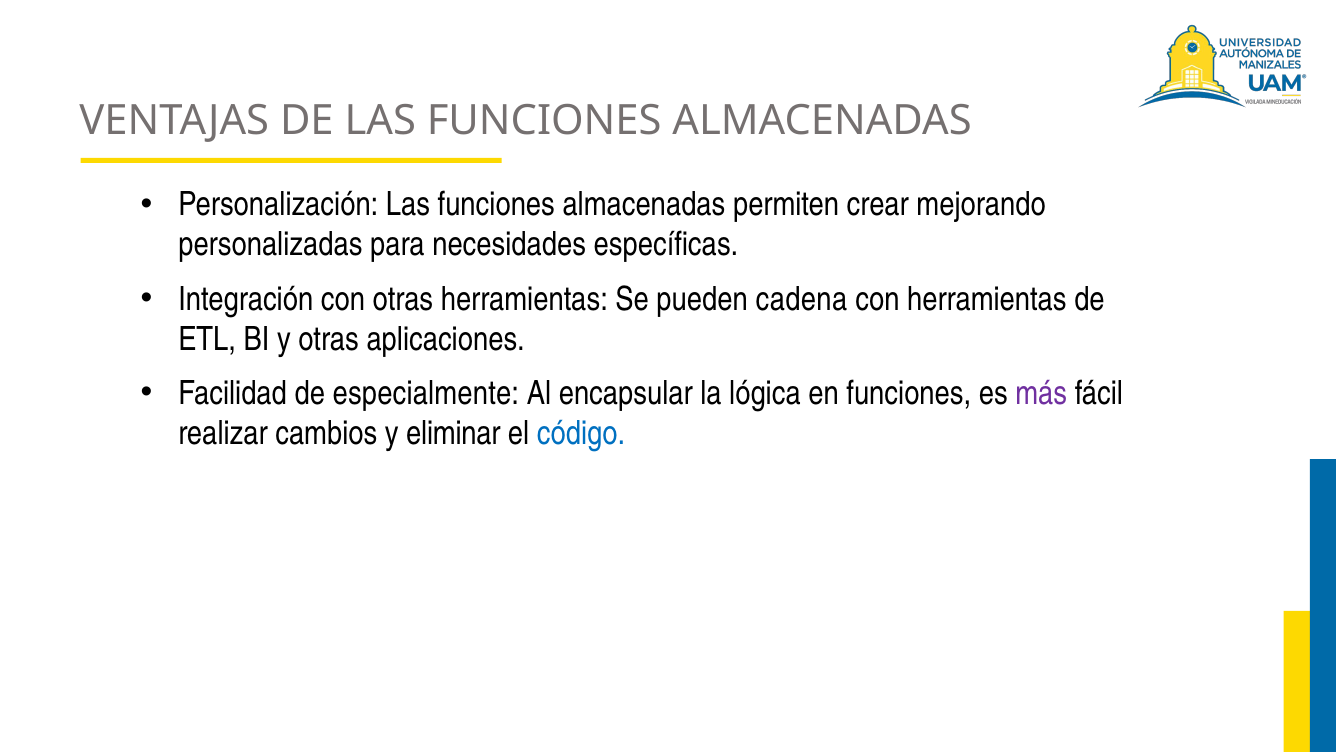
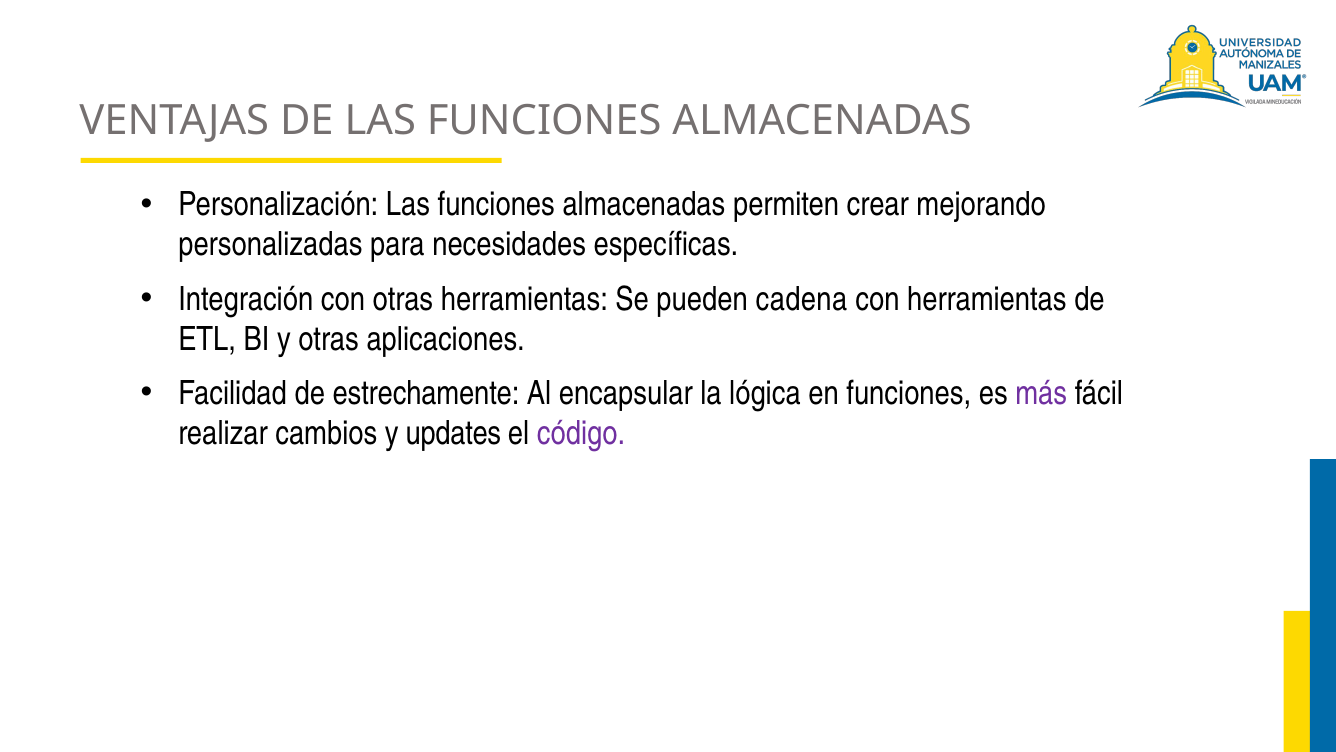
especialmente: especialmente -> estrechamente (426, 393)
eliminar: eliminar -> updates (453, 433)
código colour: blue -> purple (581, 433)
